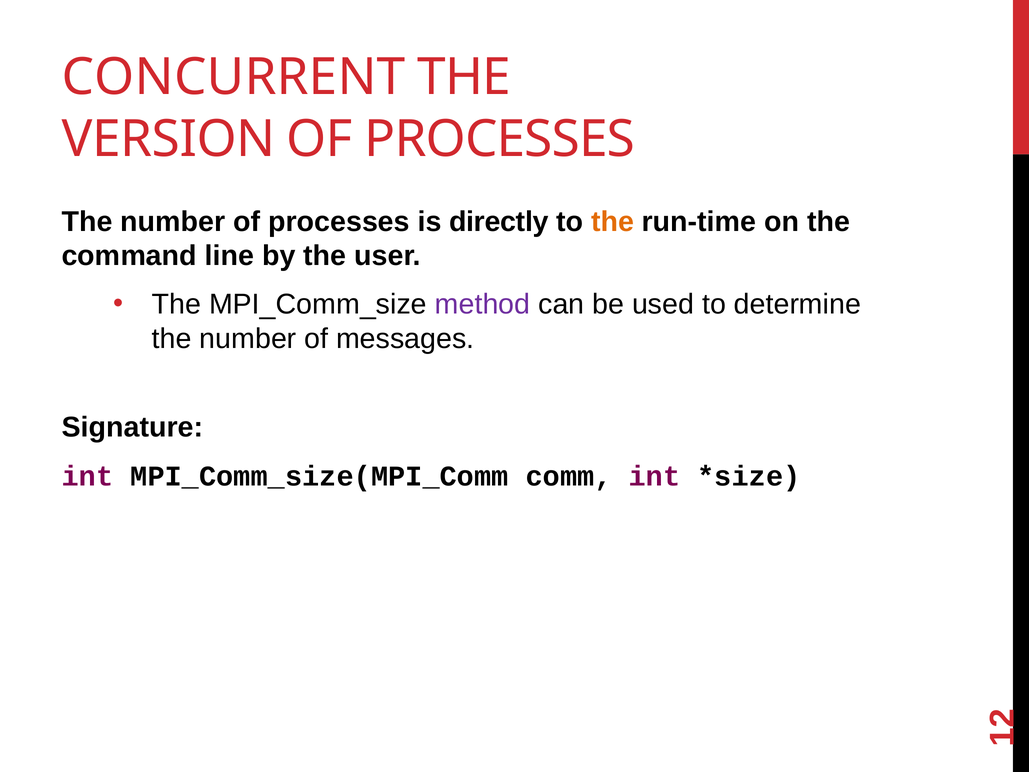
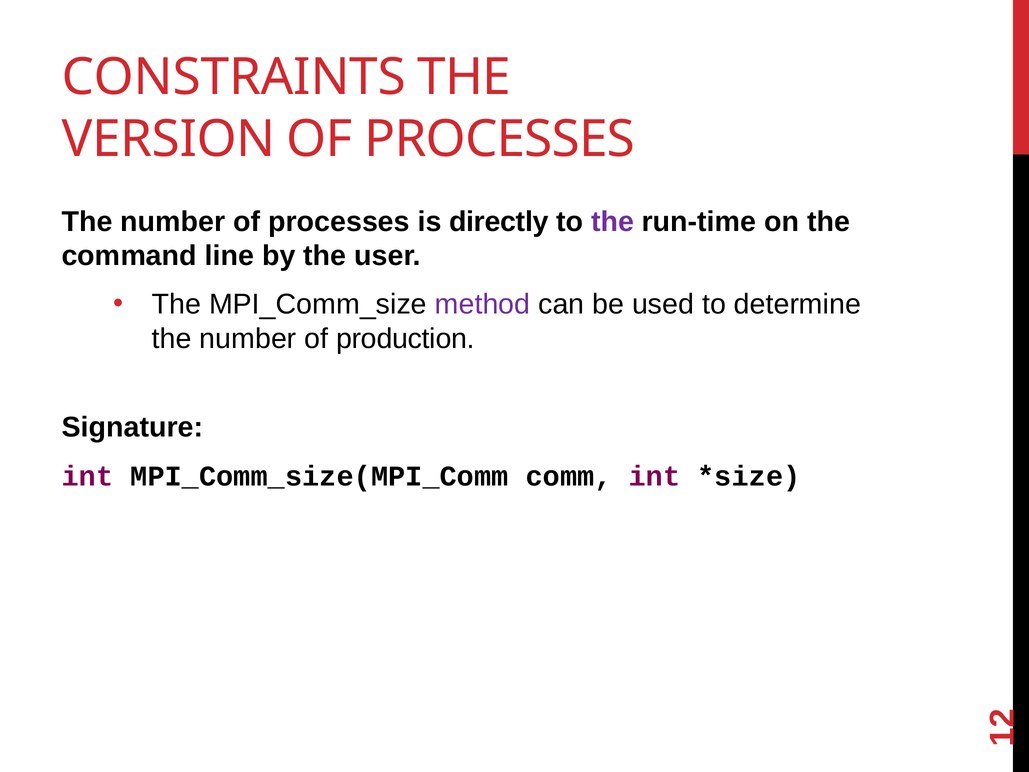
CONCURRENT: CONCURRENT -> CONSTRAINTS (234, 77)
the colour: orange -> purple (612, 222)
messages: messages -> production (405, 339)
